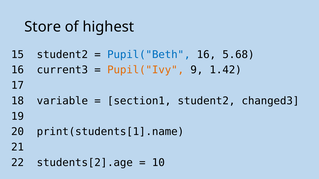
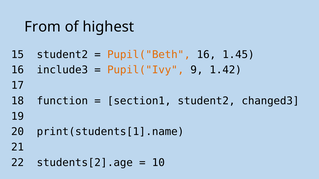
Store: Store -> From (43, 27)
Pupil("Beth colour: blue -> orange (149, 55)
5.68: 5.68 -> 1.45 (238, 55)
current3: current3 -> include3 (62, 70)
variable: variable -> function (62, 101)
